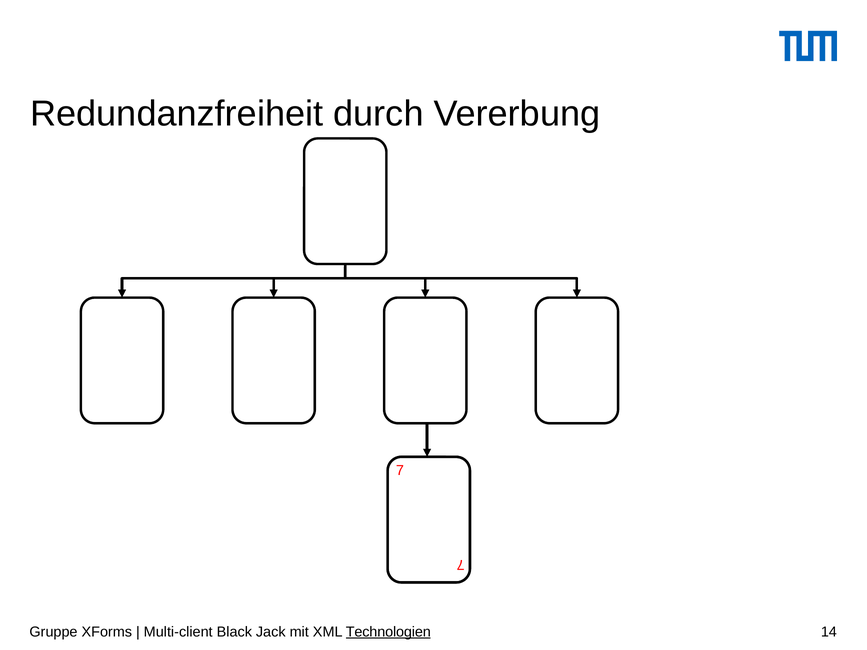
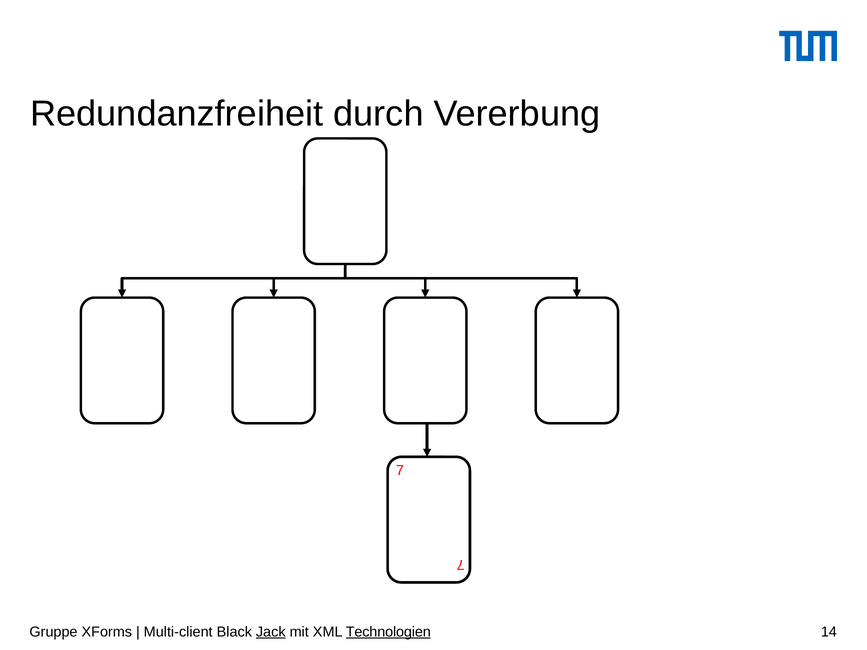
Jack underline: none -> present (271, 632)
